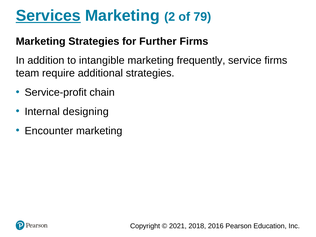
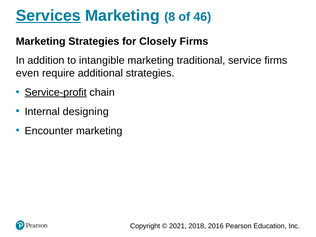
2: 2 -> 8 (170, 17)
79: 79 -> 46 (202, 17)
Further: Further -> Closely (158, 41)
frequently: frequently -> traditional (201, 61)
team: team -> even (27, 73)
Service-profit underline: none -> present (56, 92)
